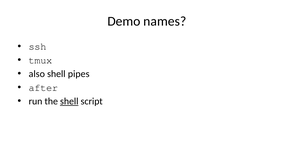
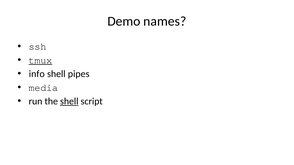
tmux underline: none -> present (40, 60)
also: also -> info (37, 74)
after: after -> media (43, 88)
